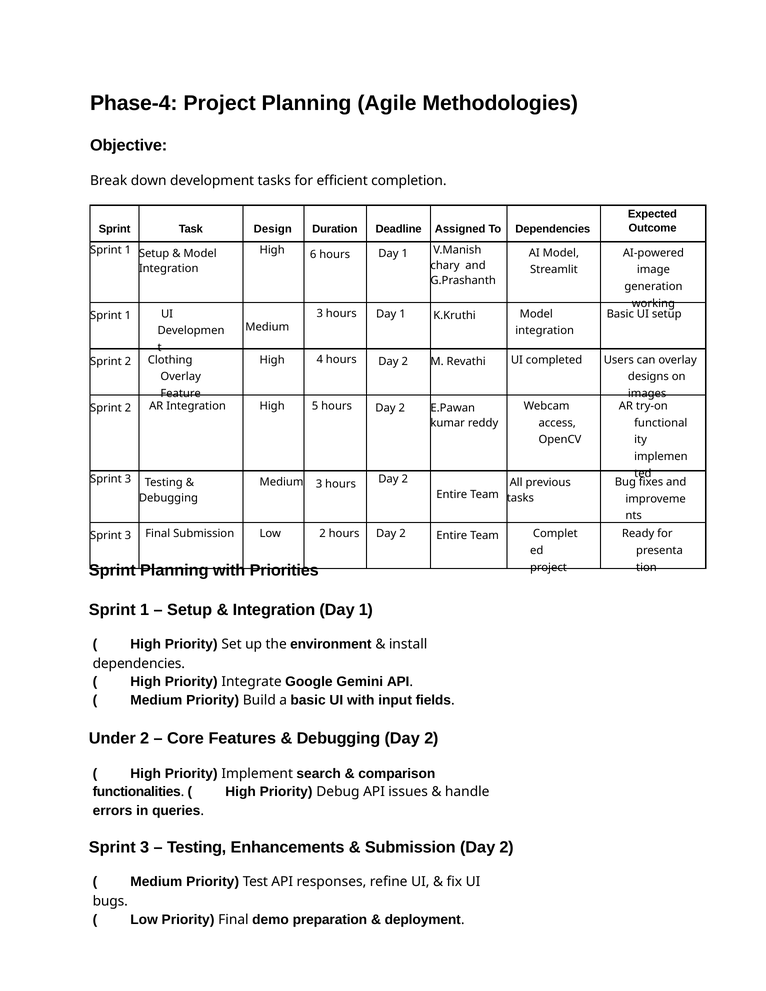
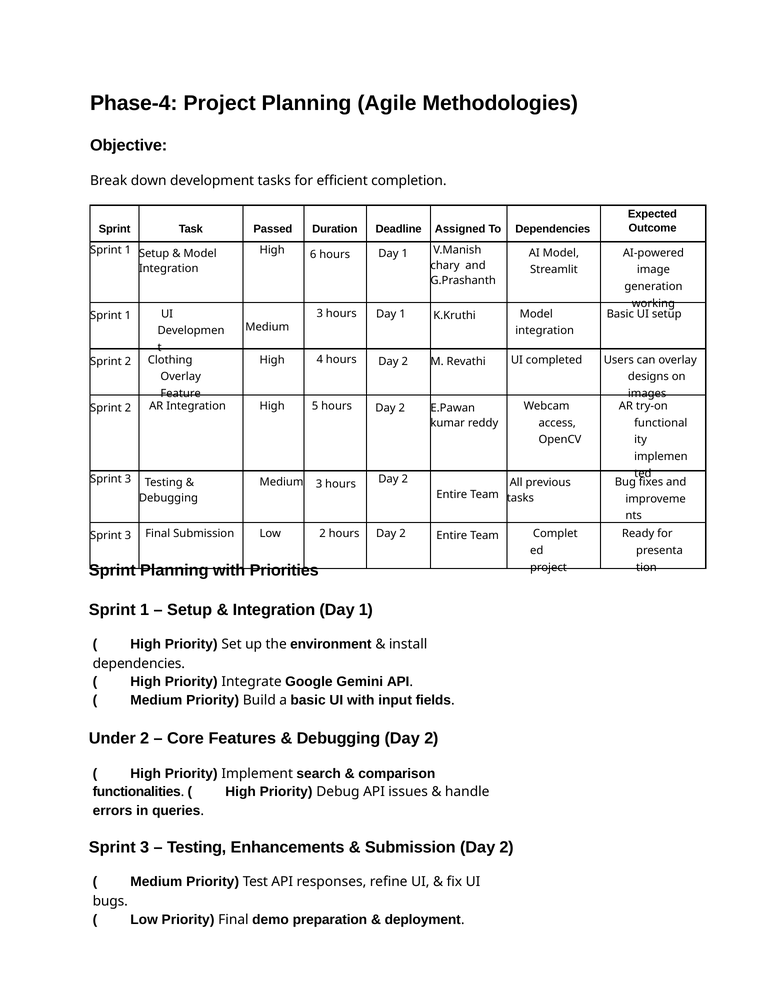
Design: Design -> Passed (273, 229)
